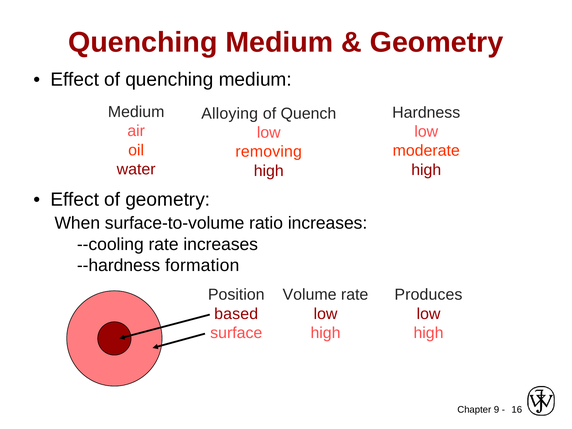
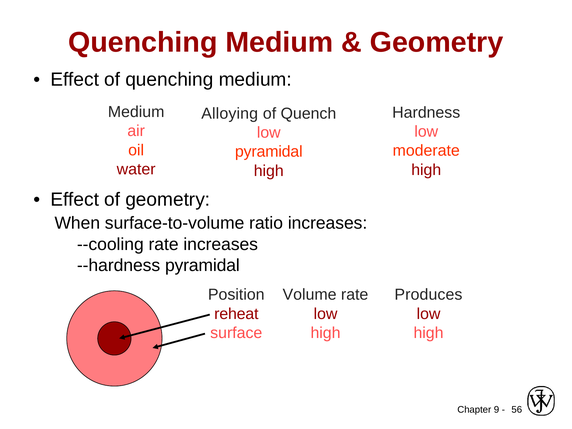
removing: removing -> pyramidal (269, 152)
--hardness formation: formation -> pyramidal (202, 265)
based: based -> reheat (236, 314)
16: 16 -> 56 (517, 410)
